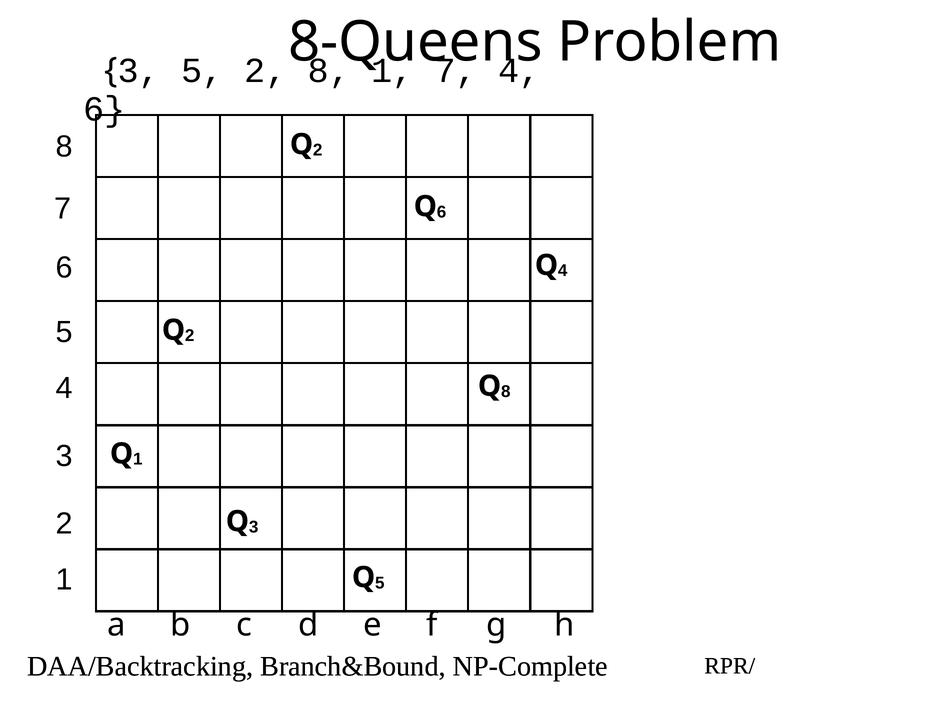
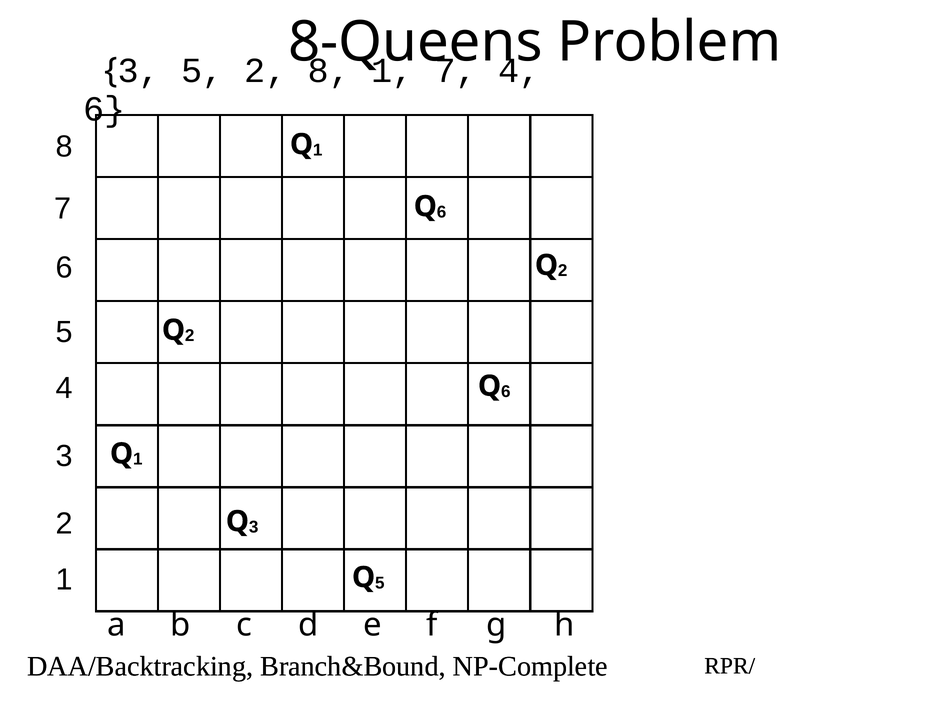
2: 2 -> 1 (318, 150)
4: 4 -> 2 (563, 271)
8: 8 -> 6 (506, 392)
